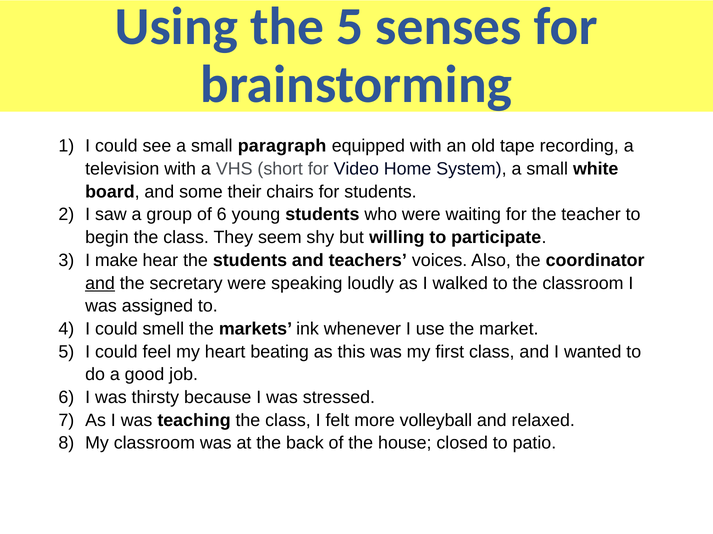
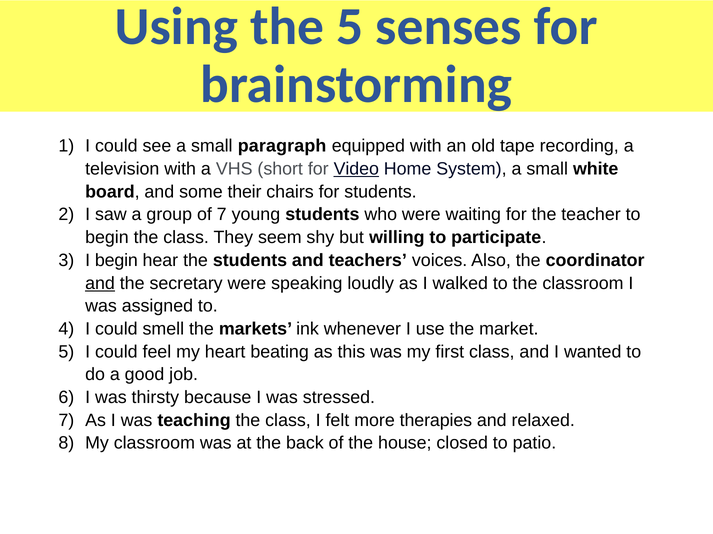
Video underline: none -> present (356, 169)
of 6: 6 -> 7 (222, 215)
I make: make -> begin (116, 261)
volleyball: volleyball -> therapies (436, 421)
